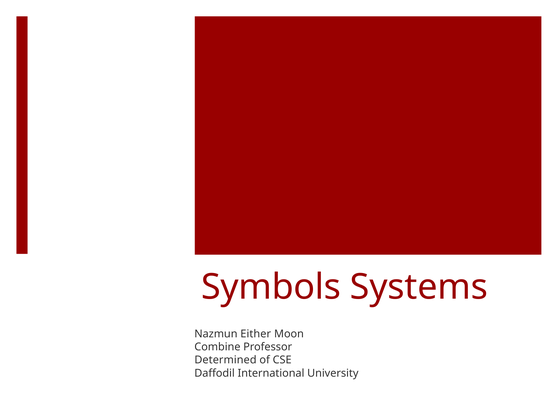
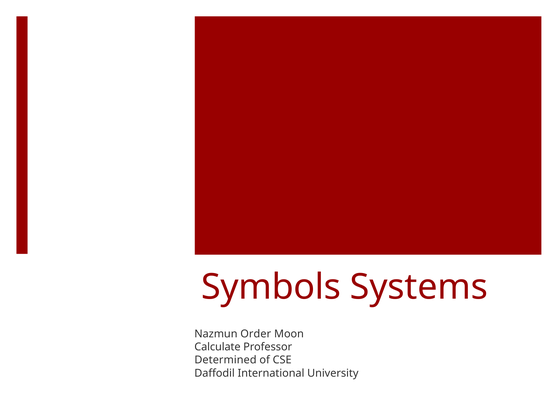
Either: Either -> Order (256, 334)
Combine: Combine -> Calculate (217, 347)
